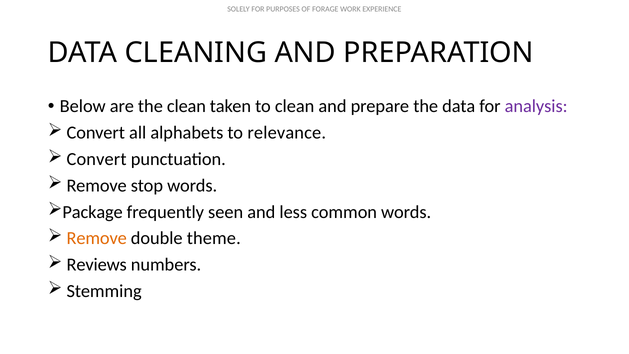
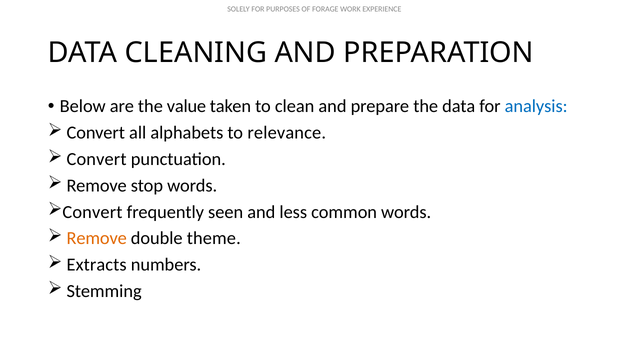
the clean: clean -> value (186, 106)
analysis colour: purple -> blue (536, 106)
Package: Package -> Convert (92, 212)
Reviews: Reviews -> Extracts (97, 265)
